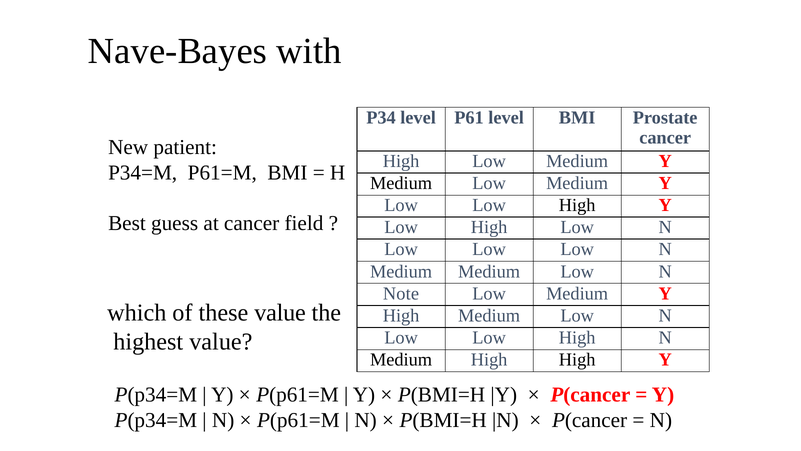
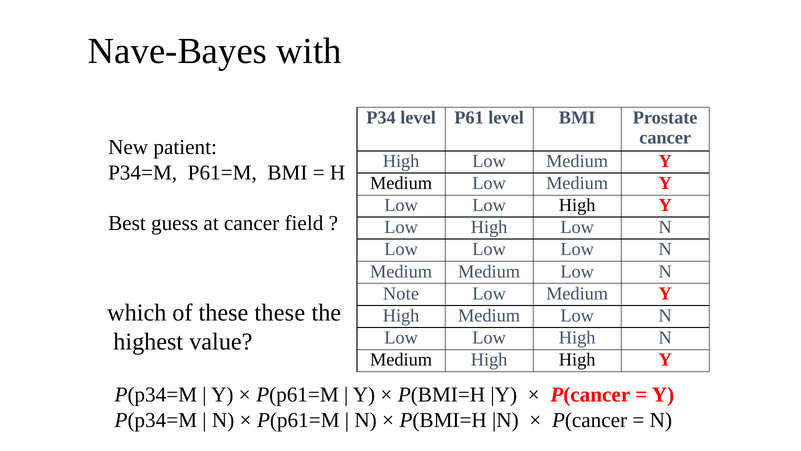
these value: value -> these (280, 312)
